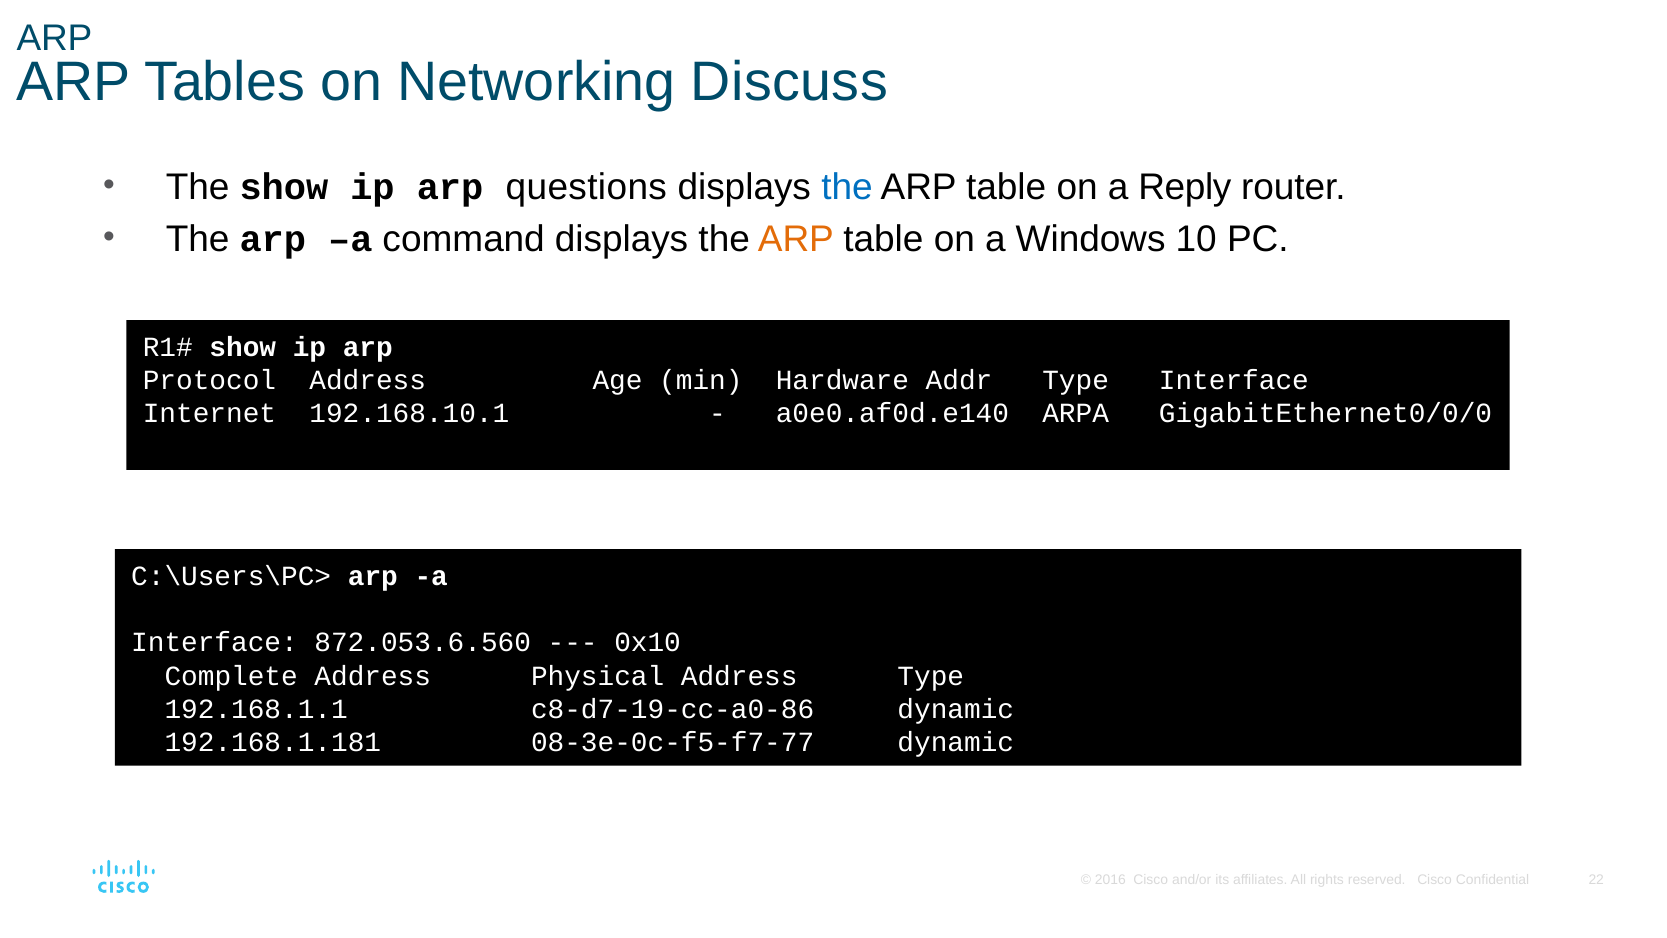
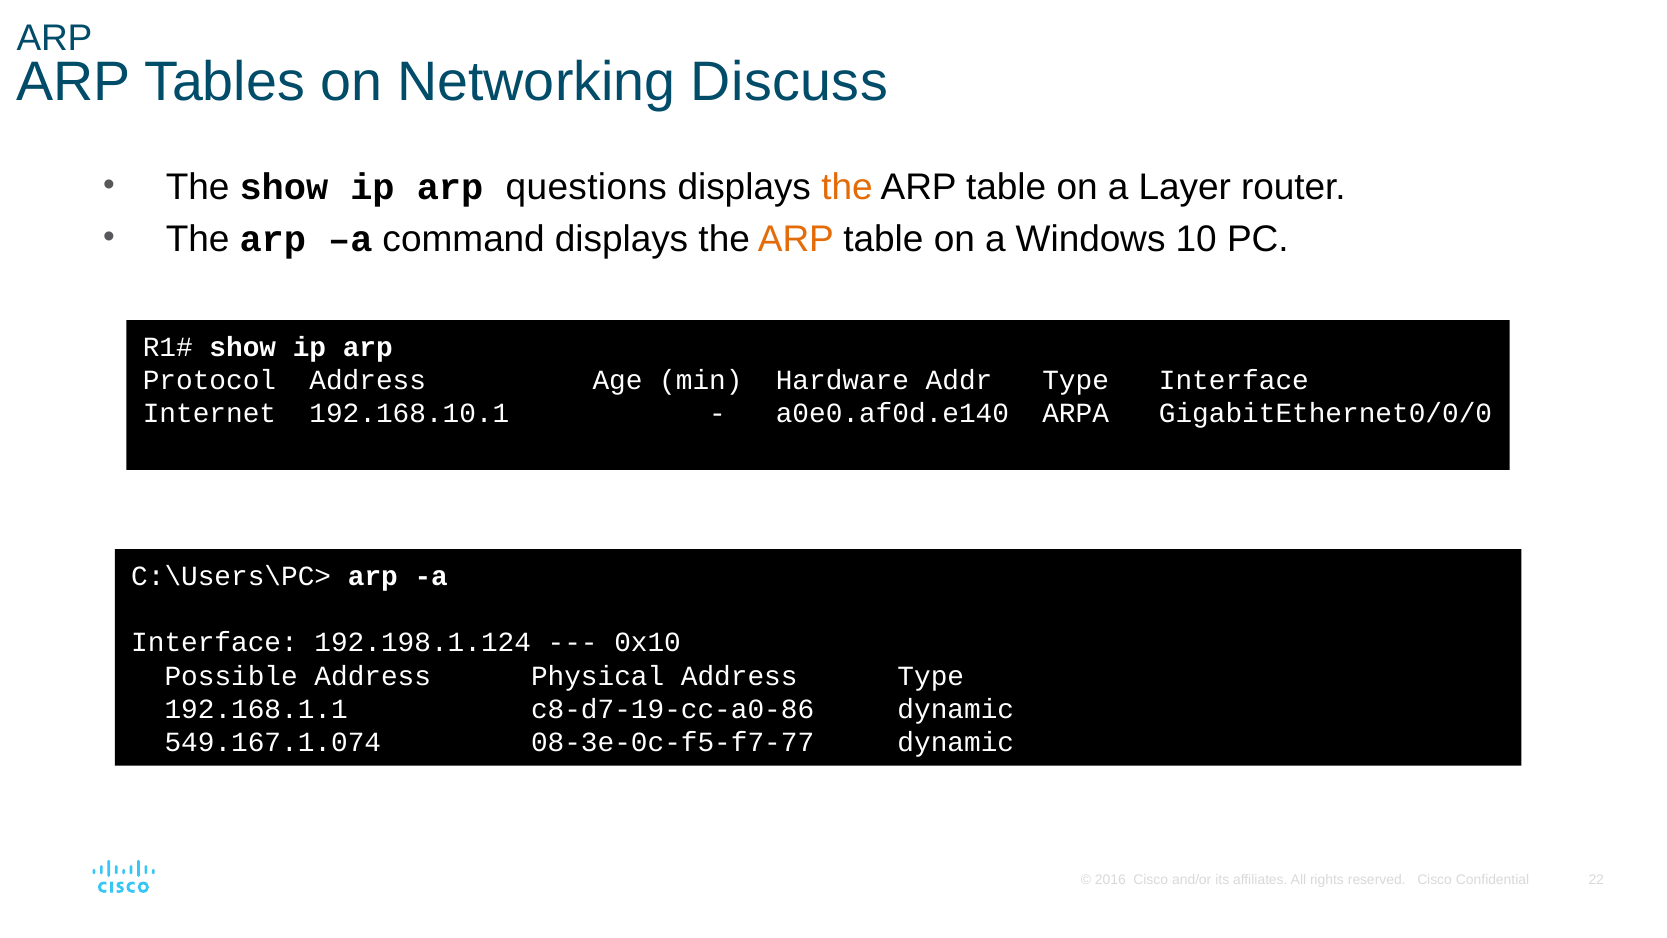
the colour: blue -> orange (847, 187)
Reply: Reply -> Layer (1185, 187)
872.053.6.560: 872.053.6.560 -> 192.198.1.124 (423, 642)
Complete: Complete -> Possible (231, 676)
192.168.1.181: 192.168.1.181 -> 549.167.1.074 (273, 742)
